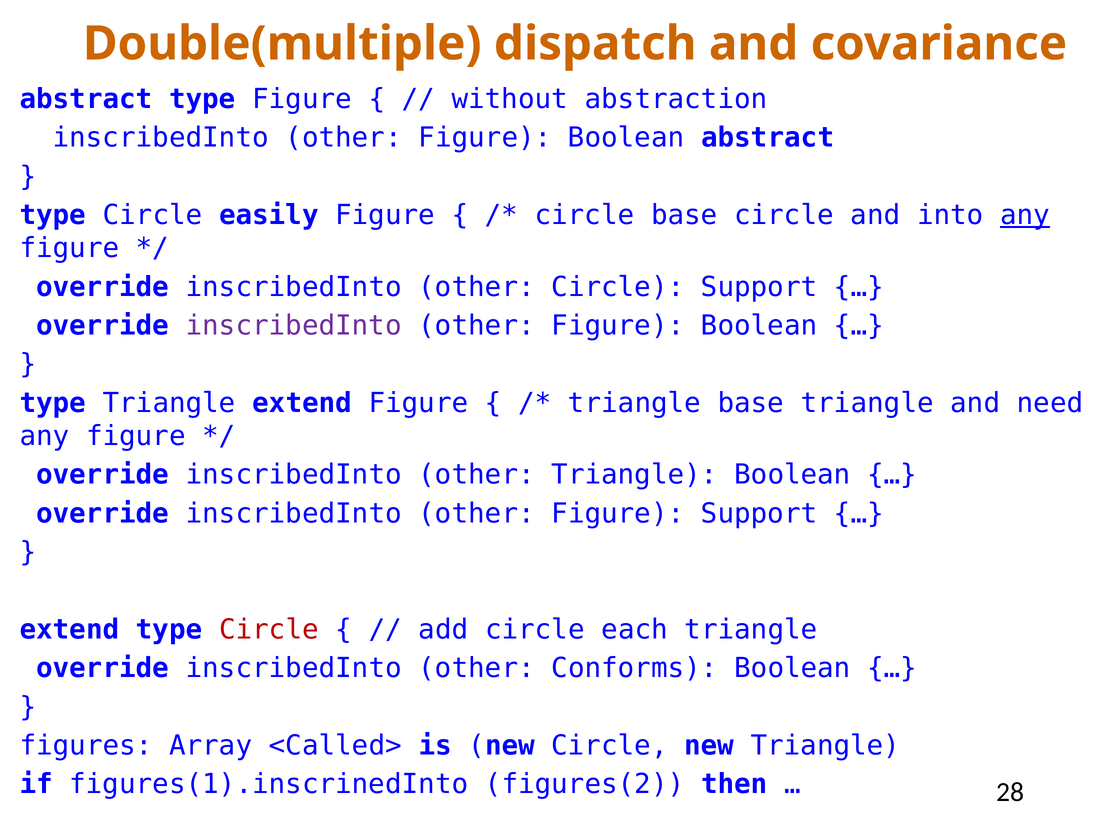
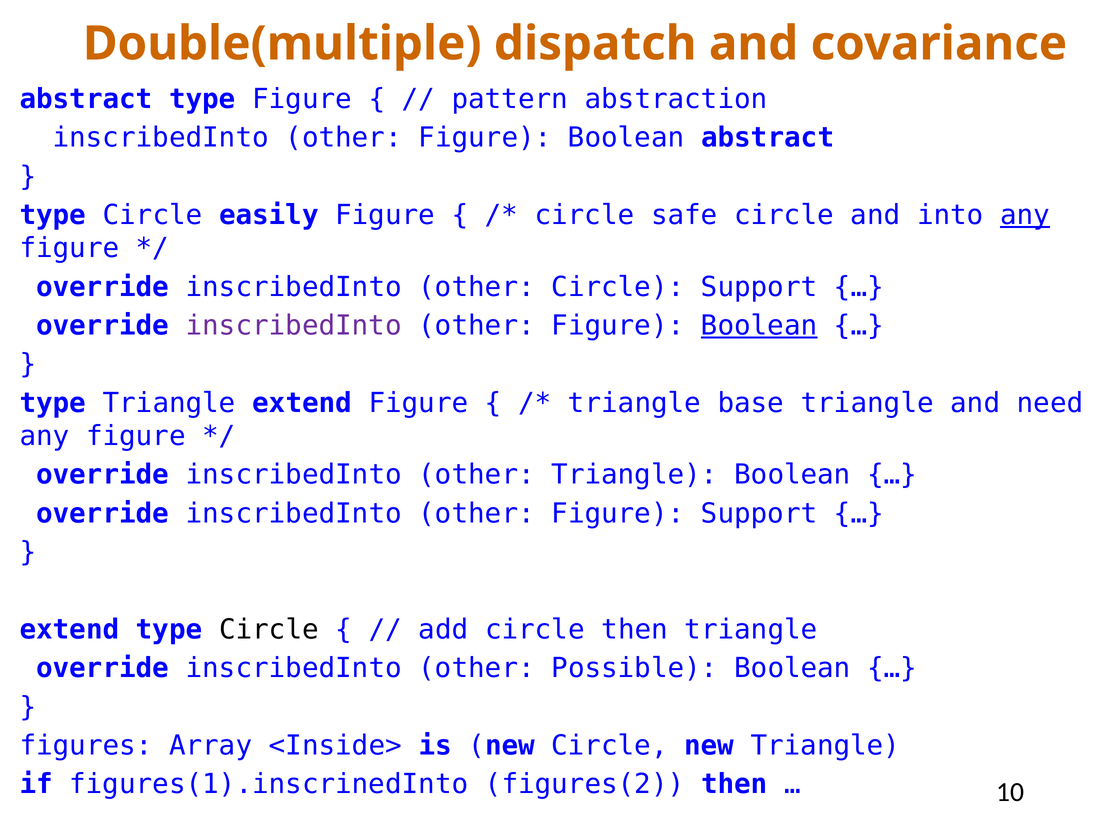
without: without -> pattern (510, 99)
circle base: base -> safe (684, 215)
Boolean underline: none -> present (759, 326)
Circle colour: red -> black (269, 629)
circle each: each -> then (635, 629)
Conforms: Conforms -> Possible (634, 668)
<Called>: <Called> -> <Inside> (335, 745)
28: 28 -> 10 (1010, 792)
